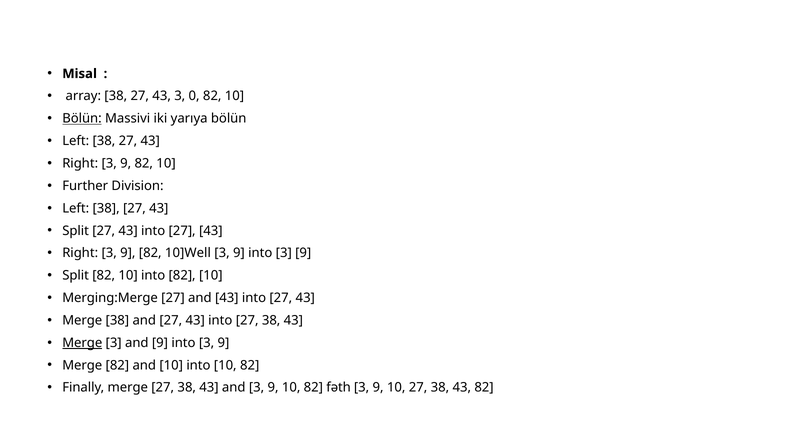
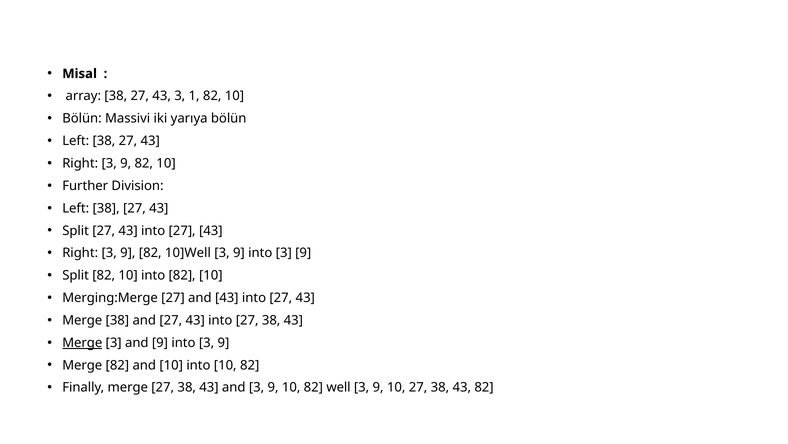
0: 0 -> 1 (194, 96)
Bölün underline: present -> none (82, 118)
fəth: fəth -> well (339, 387)
